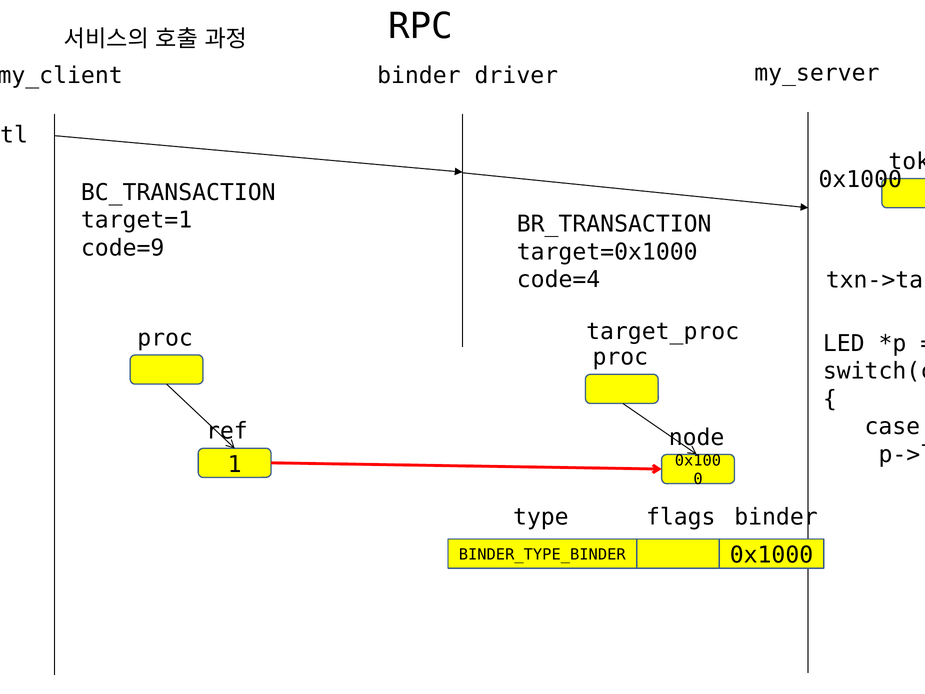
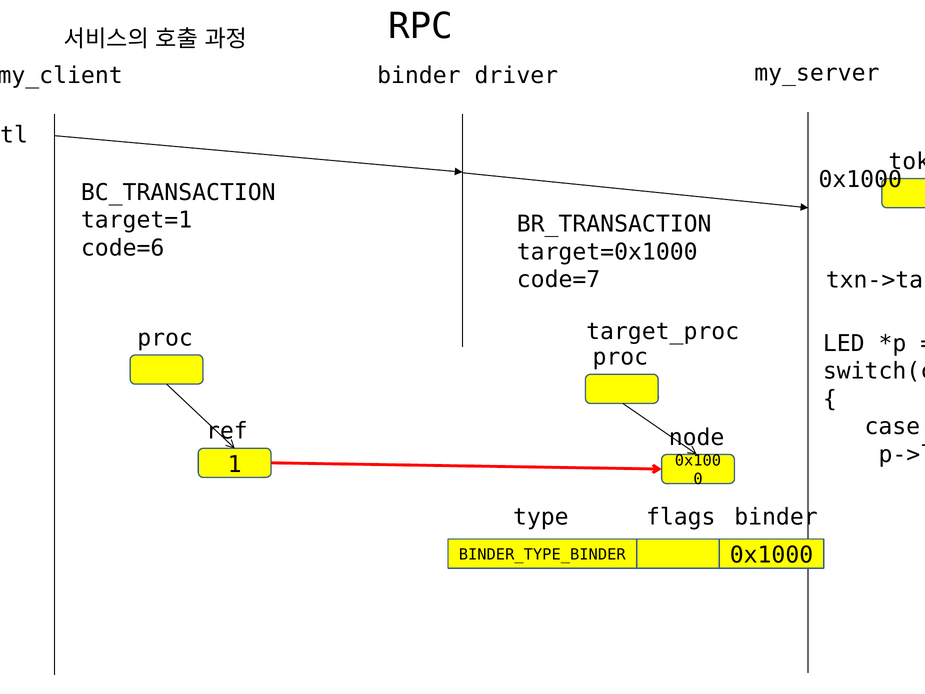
code=9: code=9 -> code=6 (123, 248)
code=4: code=4 -> code=7 (559, 280)
